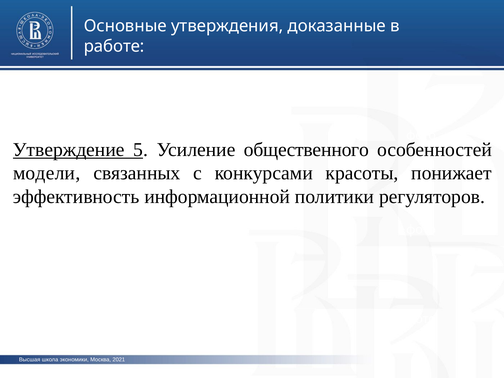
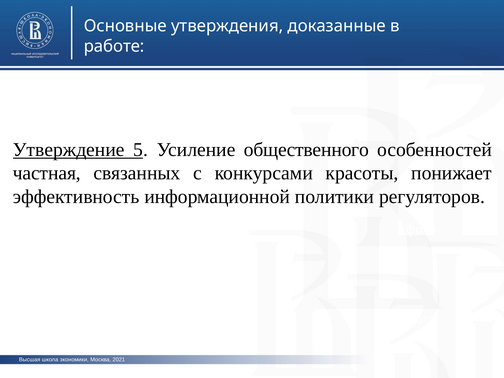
модели: модели -> частная (47, 173)
